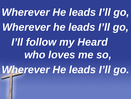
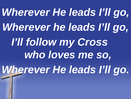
Heard: Heard -> Cross (93, 42)
